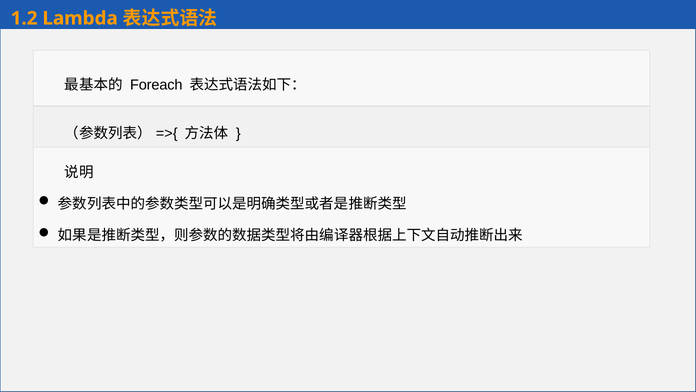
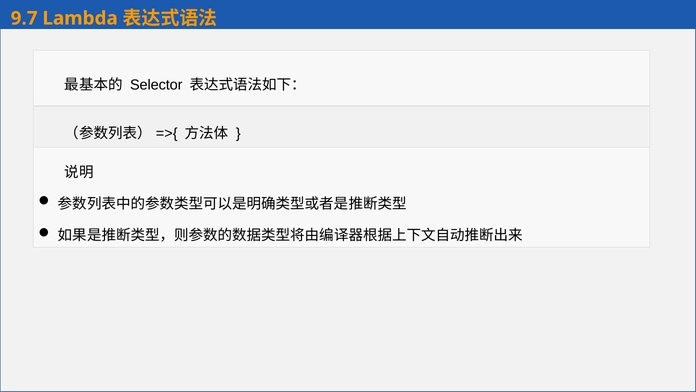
1.2: 1.2 -> 9.7 (24, 18)
Foreach: Foreach -> Selector (156, 85)
